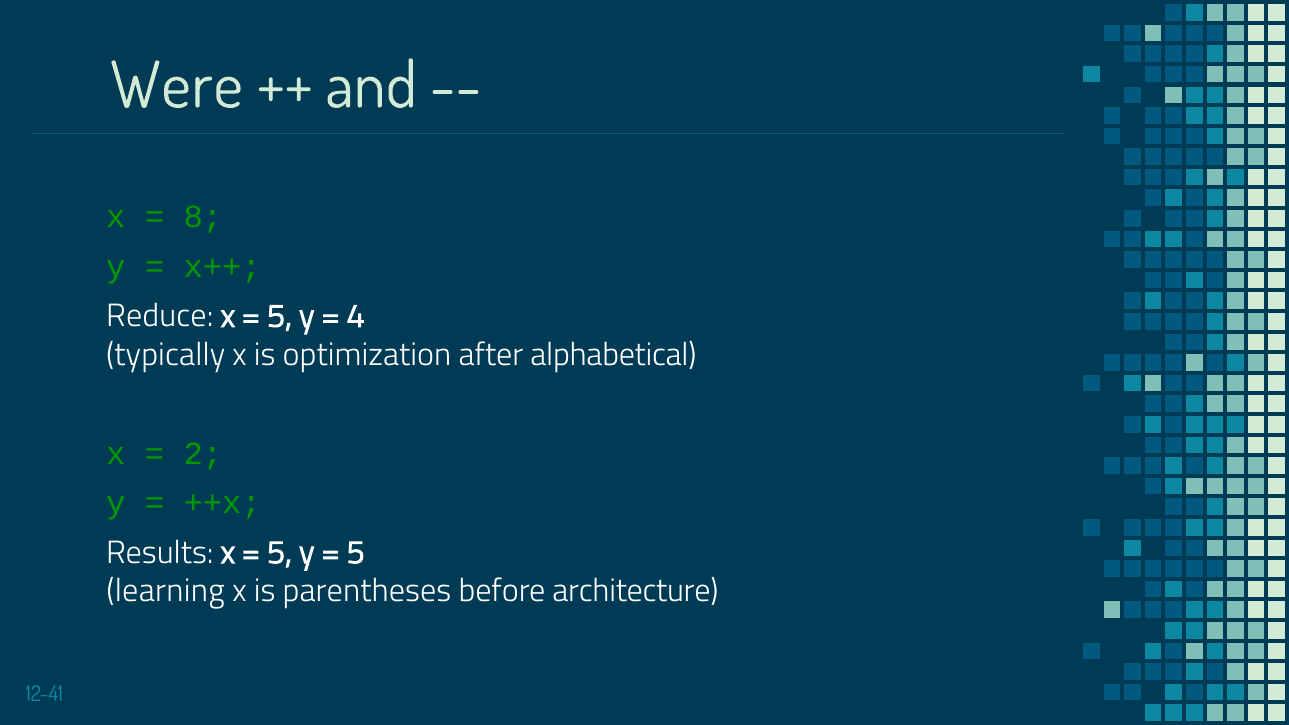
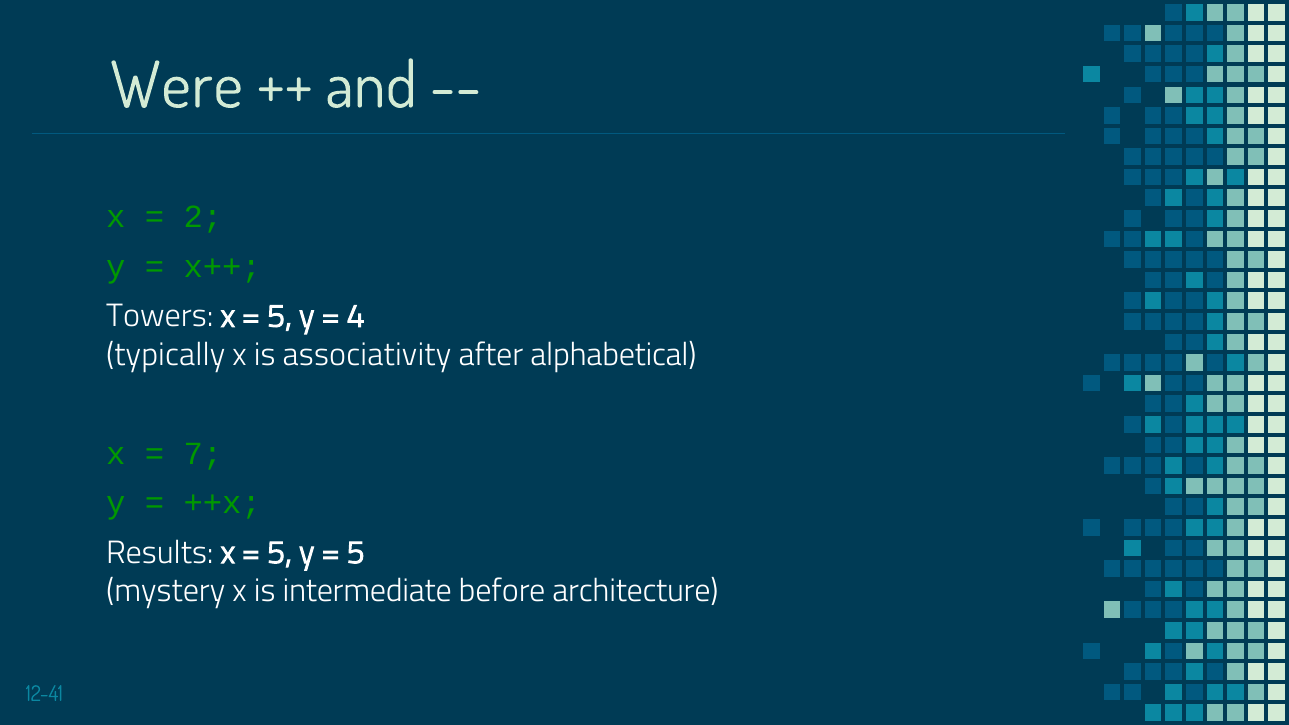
8: 8 -> 2 (203, 217)
Reduce: Reduce -> Towers (160, 316)
optimization: optimization -> associativity (367, 355)
2: 2 -> 7 (203, 454)
learning: learning -> mystery (166, 591)
parentheses: parentheses -> intermediate (367, 591)
